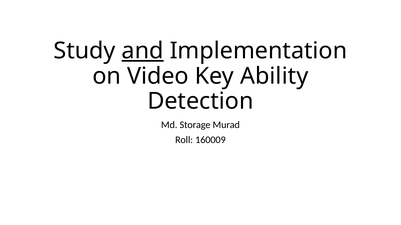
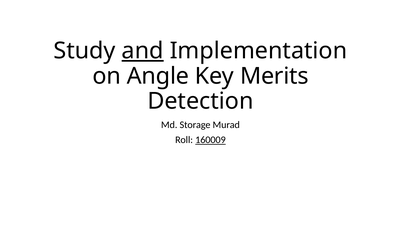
Video: Video -> Angle (158, 76)
Ability: Ability -> Merits (274, 76)
160009 underline: none -> present (210, 140)
